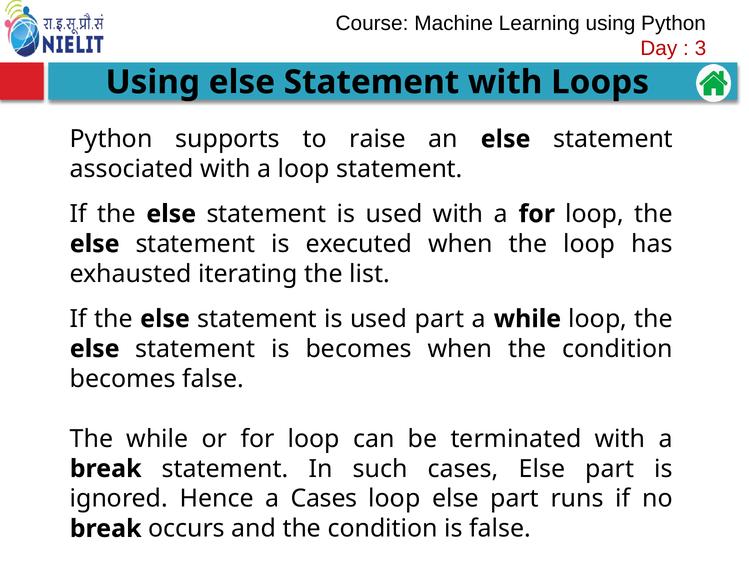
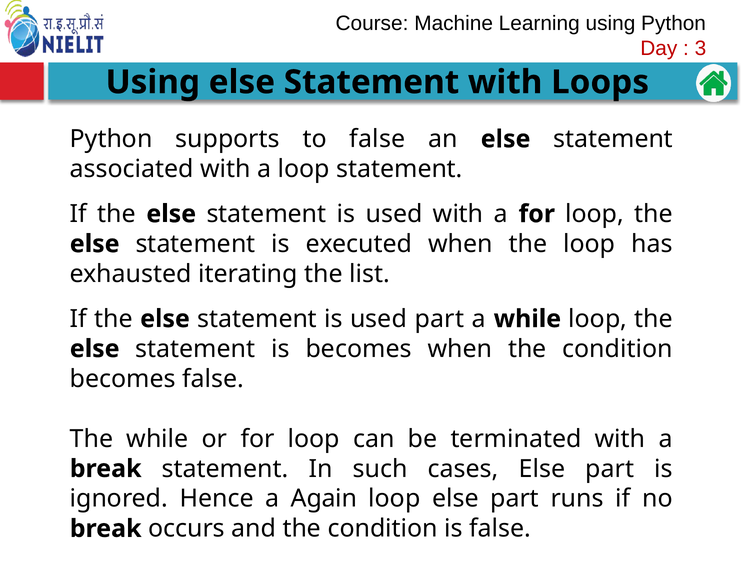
to raise: raise -> false (377, 139)
a Cases: Cases -> Again (324, 499)
